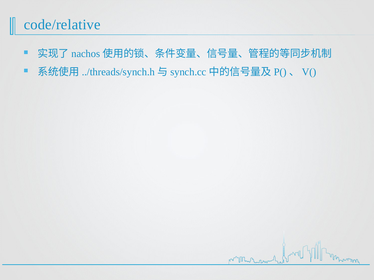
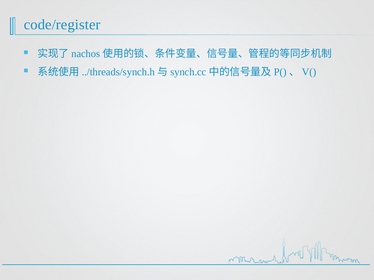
code/relative: code/relative -> code/register (62, 25)
